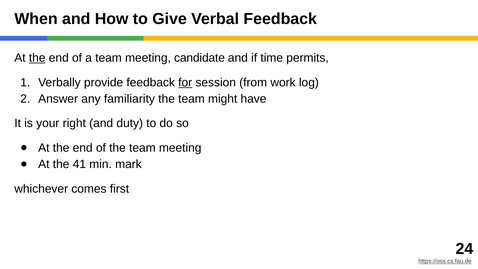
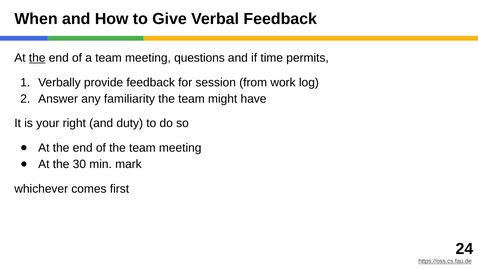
candidate: candidate -> questions (199, 58)
for underline: present -> none (185, 82)
41: 41 -> 30 (79, 164)
